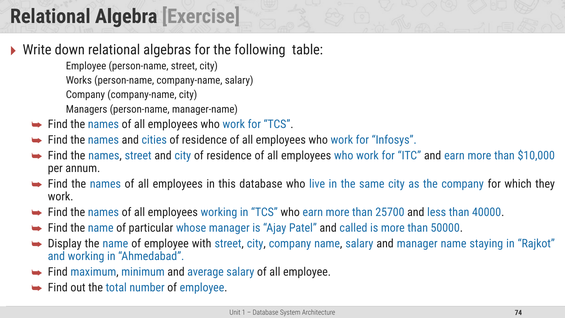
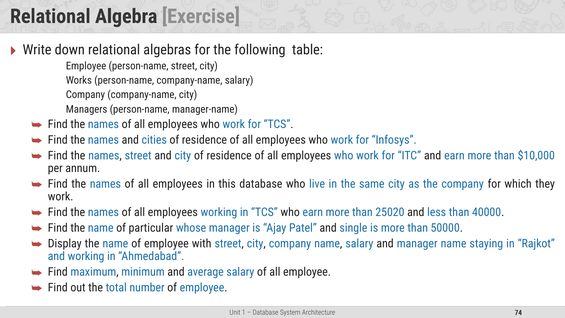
25700: 25700 -> 25020 (390, 212)
called: called -> single (353, 228)
